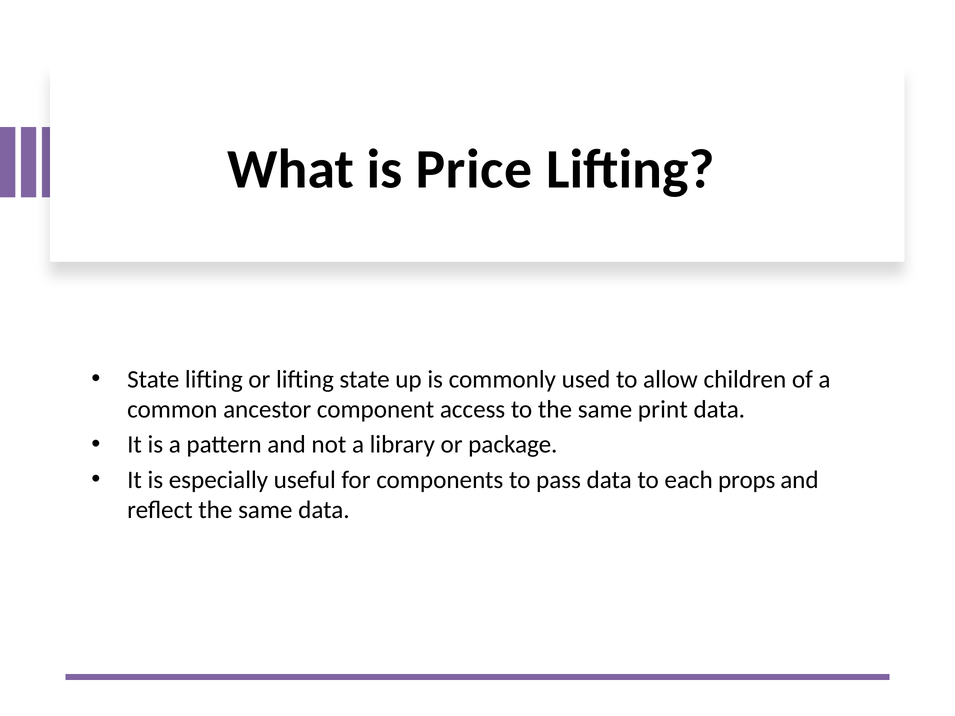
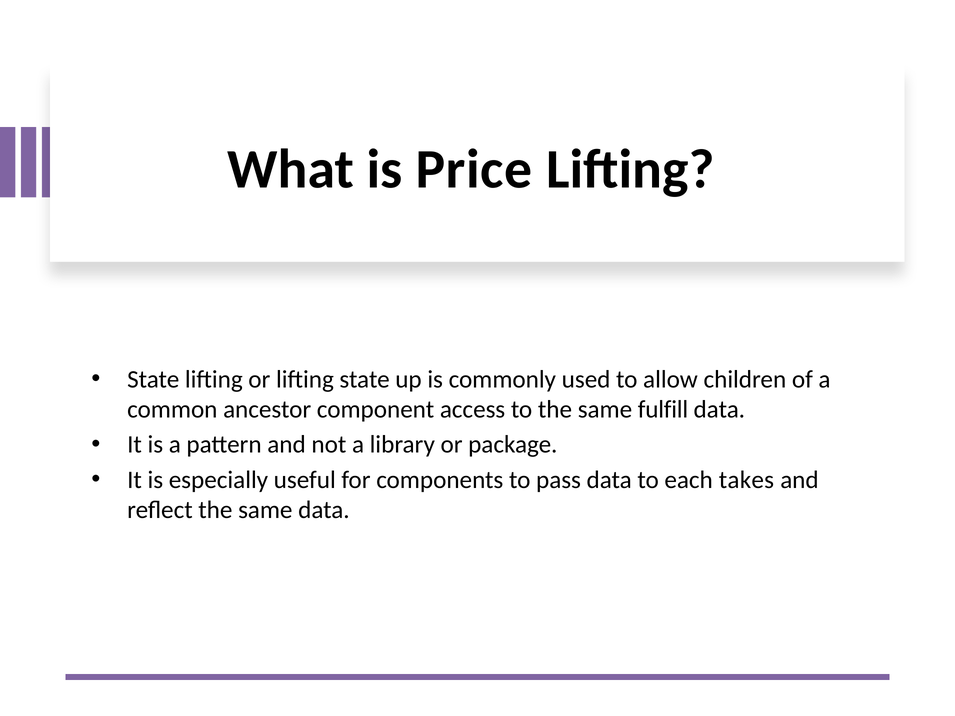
print: print -> fulfill (663, 410)
props: props -> takes (746, 480)
